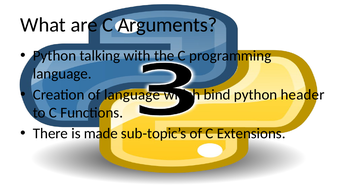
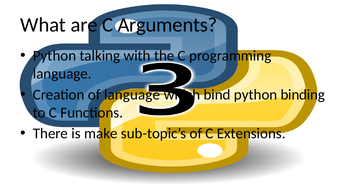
header: header -> binding (303, 95)
made: made -> make (101, 134)
